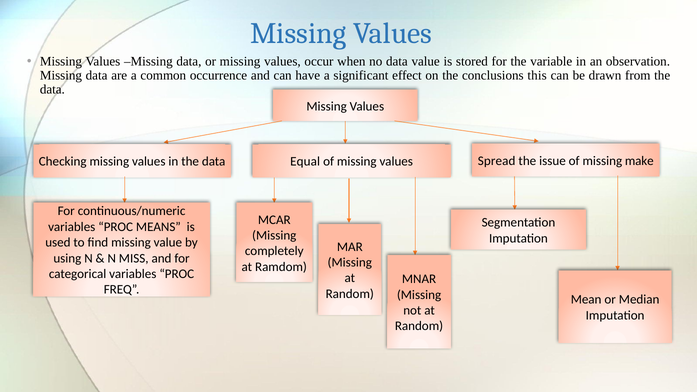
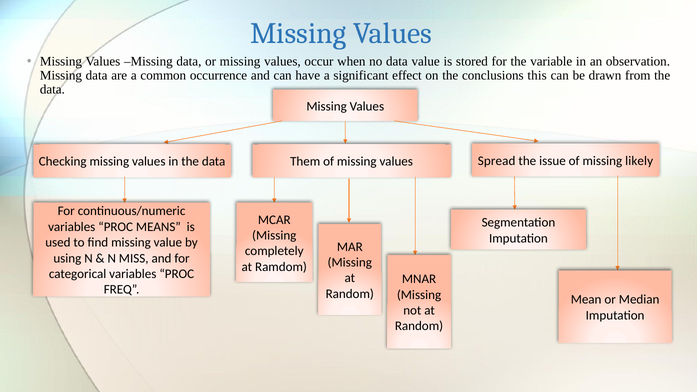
Equal: Equal -> Them (305, 162)
make: make -> likely (639, 161)
